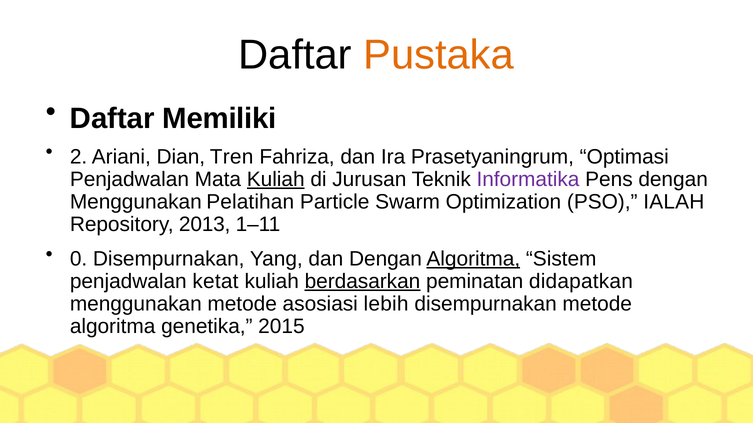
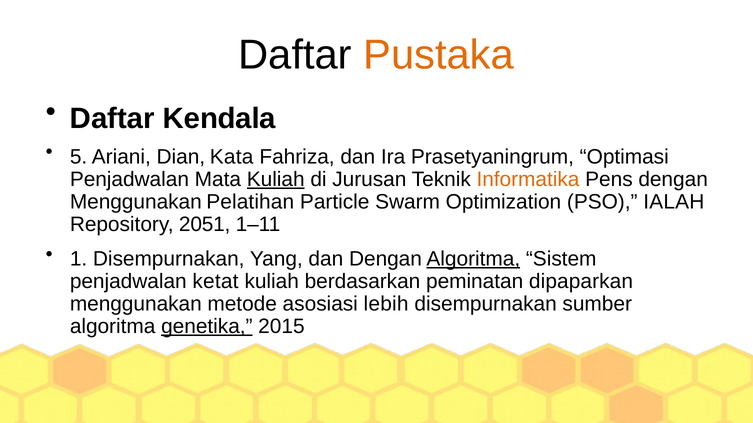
Memiliki: Memiliki -> Kendala (219, 119)
2: 2 -> 5 (79, 157)
Tren: Tren -> Kata (232, 157)
Informatika colour: purple -> orange (528, 179)
2013: 2013 -> 2051 (205, 225)
0: 0 -> 1 (79, 259)
berdasarkan underline: present -> none (362, 282)
didapatkan: didapatkan -> dipaparkan (581, 282)
disempurnakan metode: metode -> sumber (597, 304)
genetika underline: none -> present (207, 327)
